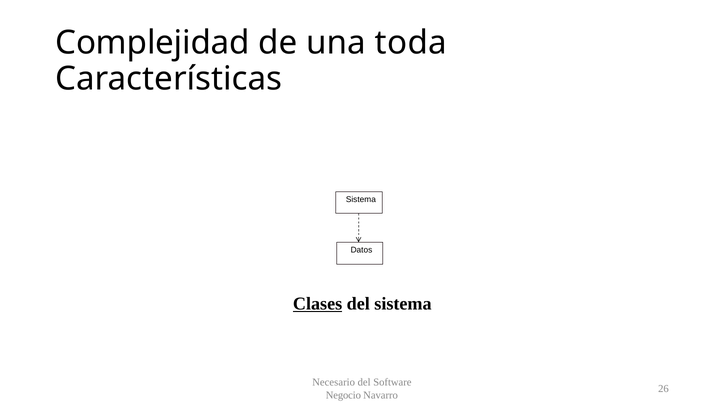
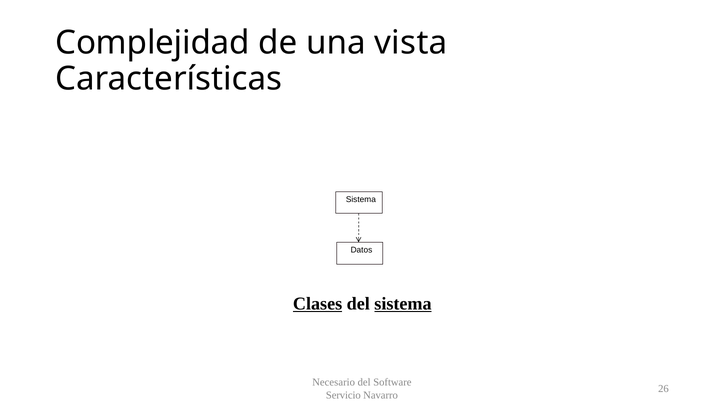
toda: toda -> vista (411, 43)
sistema underline: none -> present (403, 304)
Negocio: Negocio -> Servicio (343, 395)
